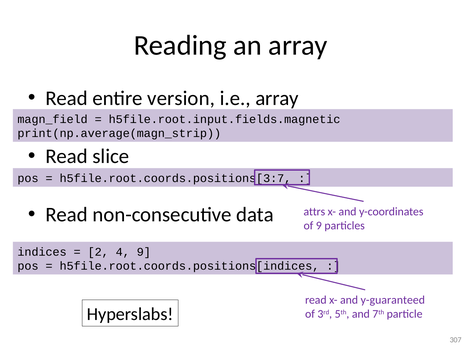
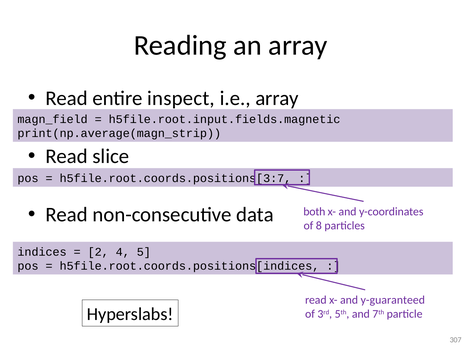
version: version -> inspect (181, 98)
attrs: attrs -> both (314, 212)
of 9: 9 -> 8 (319, 226)
4 9: 9 -> 5 (144, 252)
